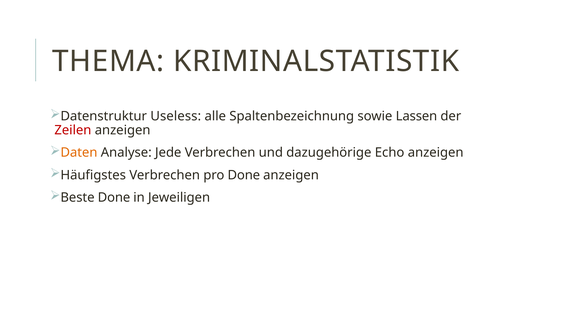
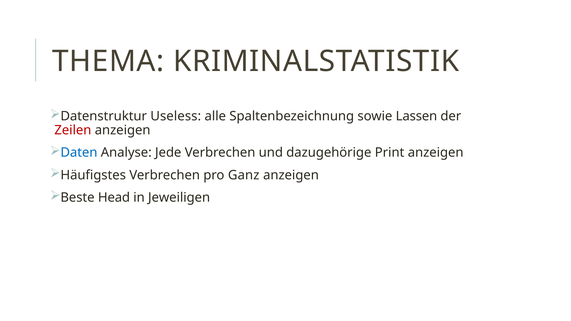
Daten colour: orange -> blue (79, 153)
Echo: Echo -> Print (390, 153)
pro Done: Done -> Ganz (244, 175)
Beste Done: Done -> Head (114, 198)
